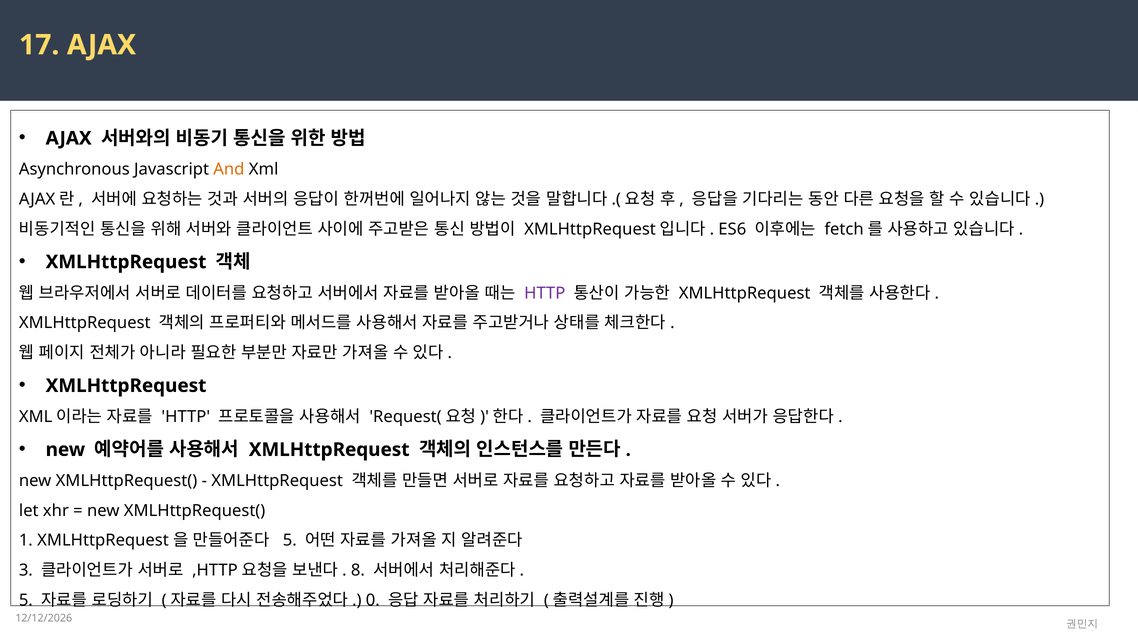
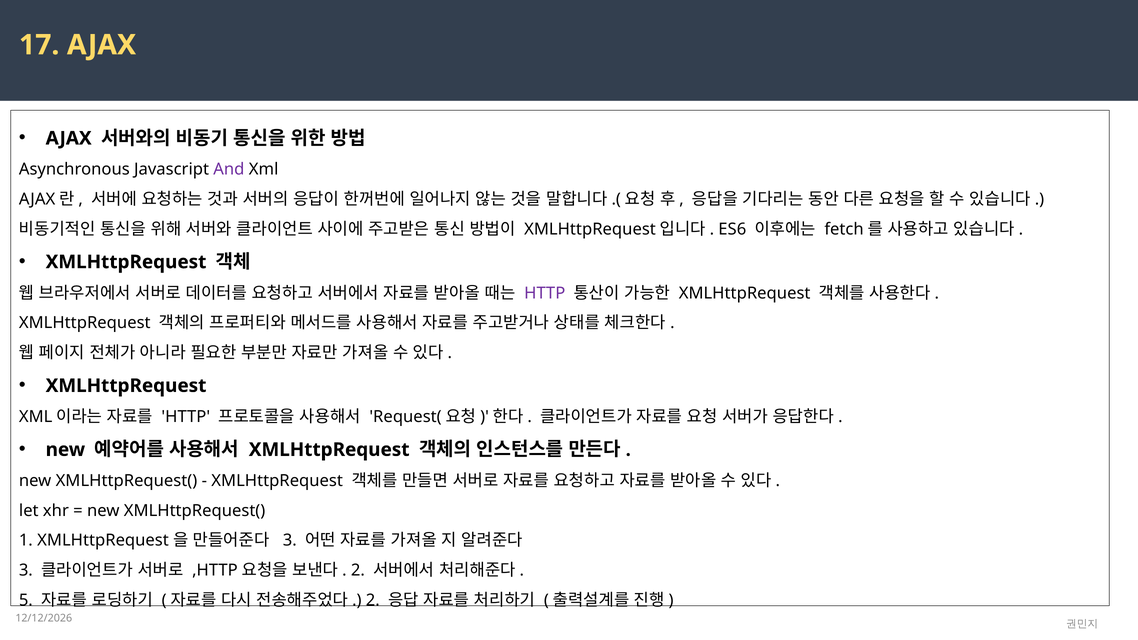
And colour: orange -> purple (229, 169)
5: 5 -> 3 (290, 541)
8: 8 -> 2 (358, 570)
0: 0 -> 2 (373, 600)
